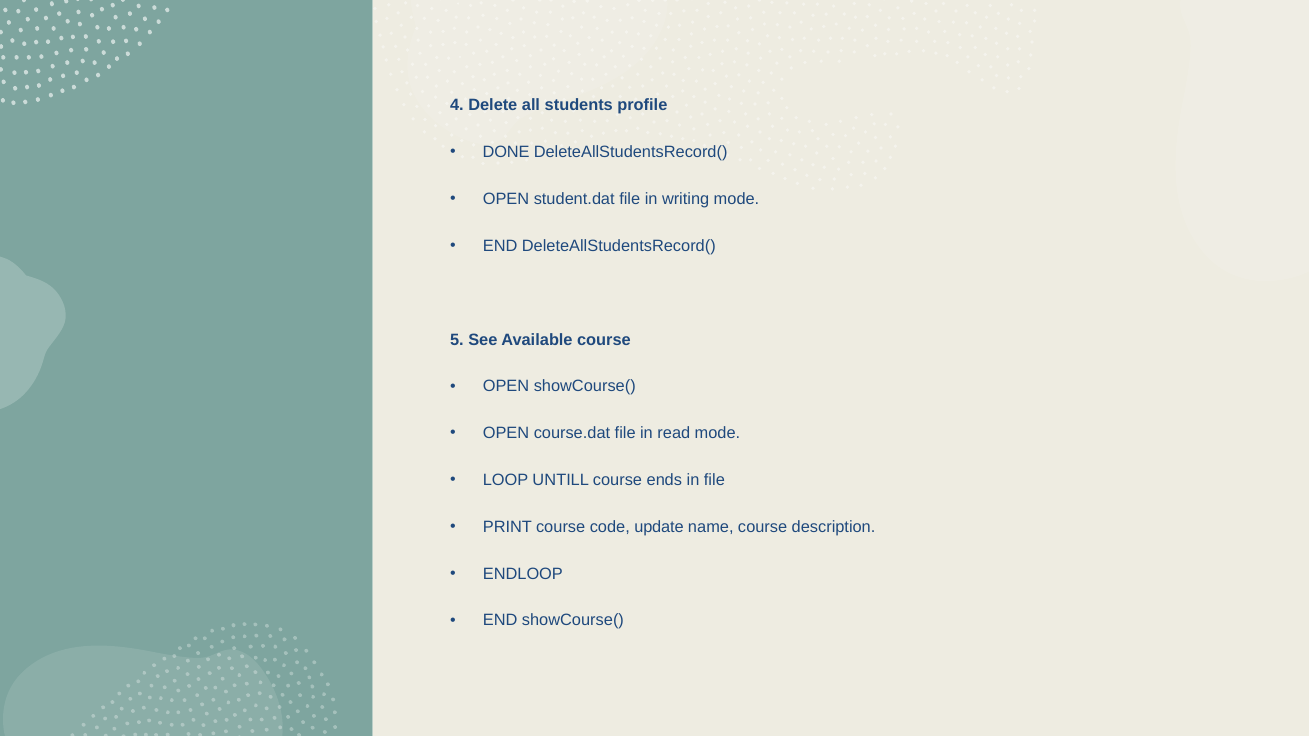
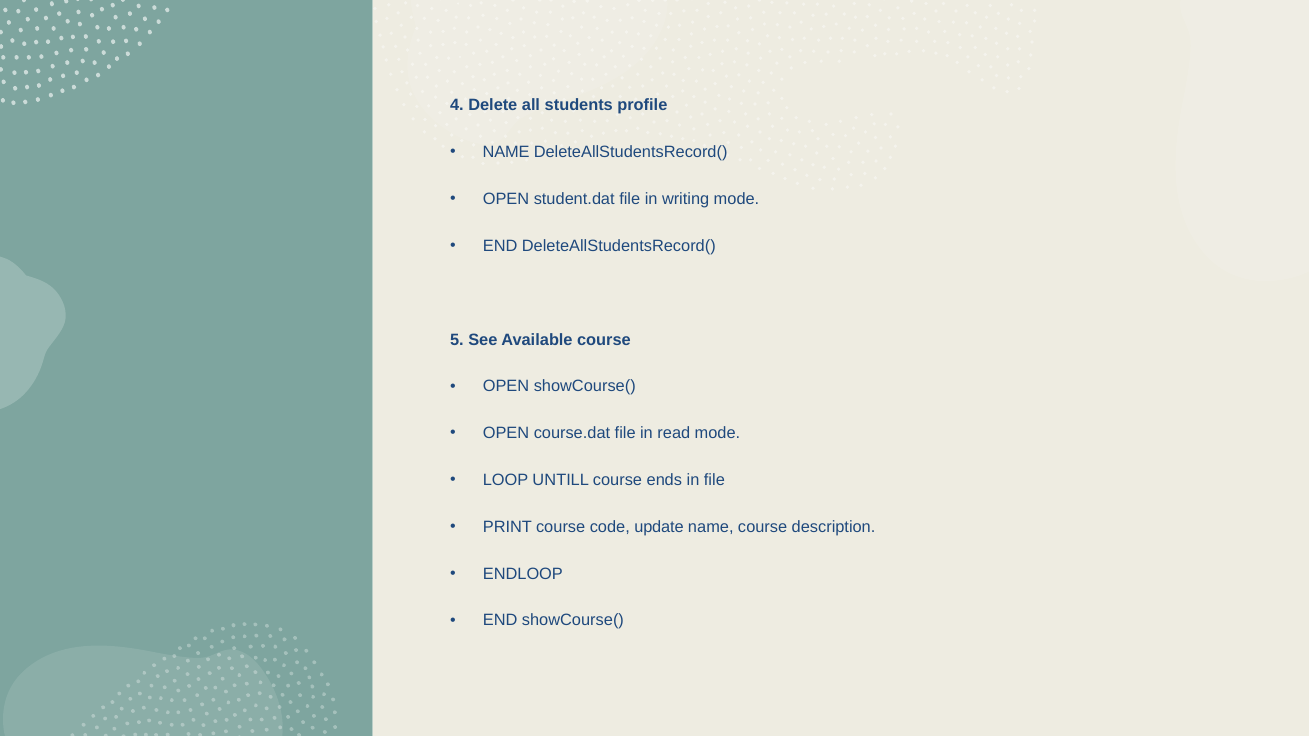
DONE: DONE -> NAME (506, 152)
